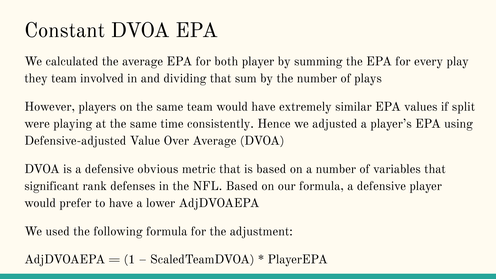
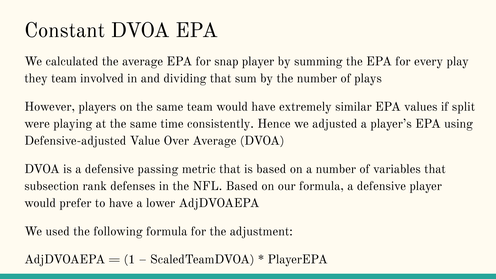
both: both -> snap (226, 61)
obvious: obvious -> passing (158, 169)
significant: significant -> subsection (52, 186)
